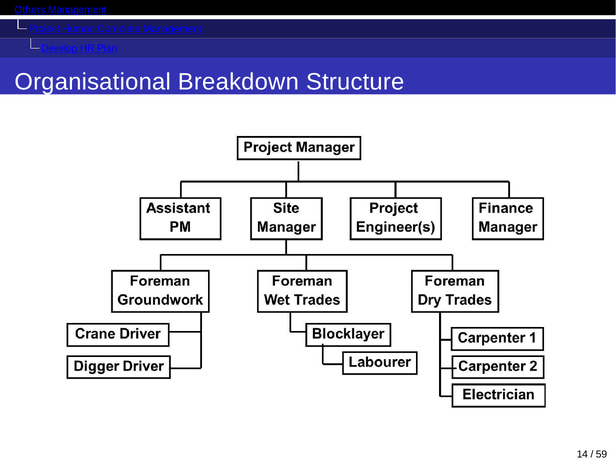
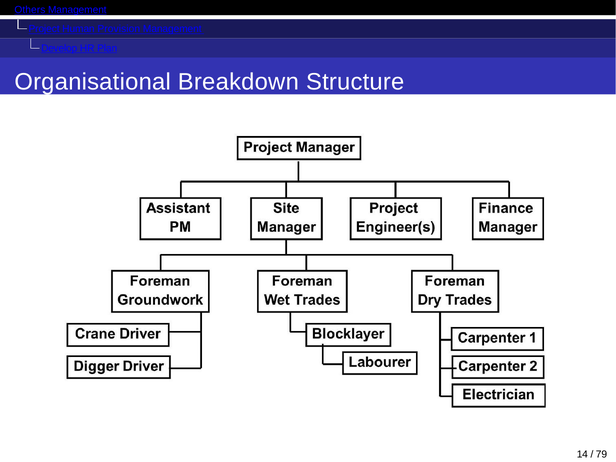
Complete: Complete -> Provision (119, 29)
59: 59 -> 79 (601, 455)
